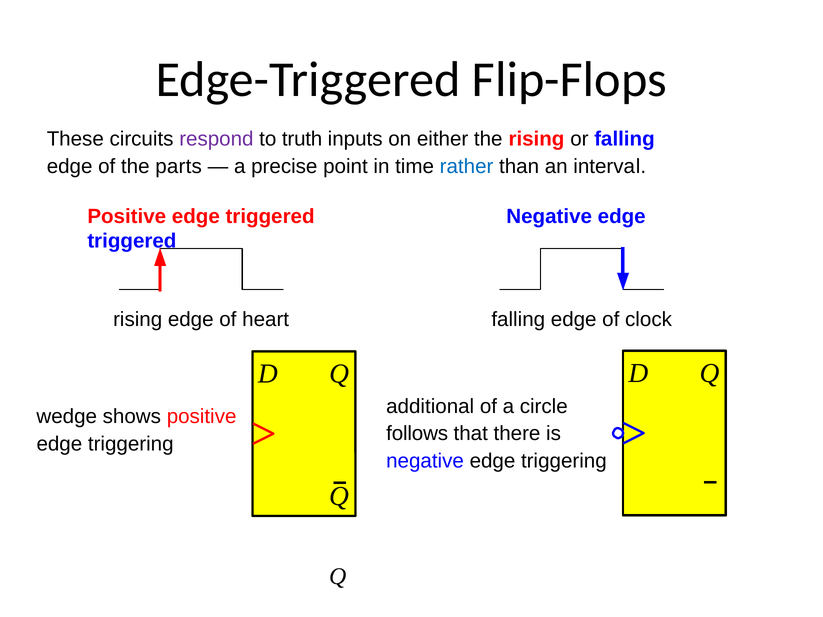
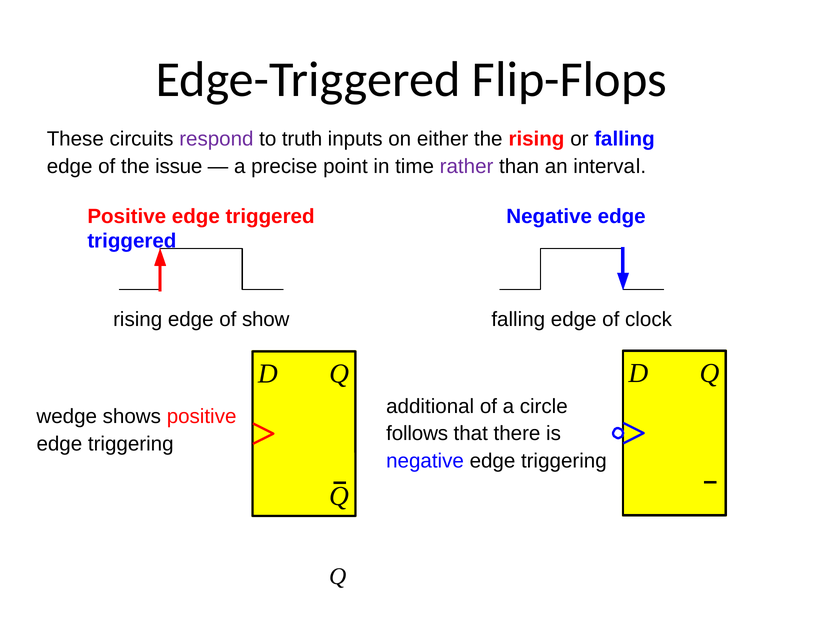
parts: parts -> issue (179, 166)
rather colour: blue -> purple (467, 166)
heart: heart -> show (266, 320)
